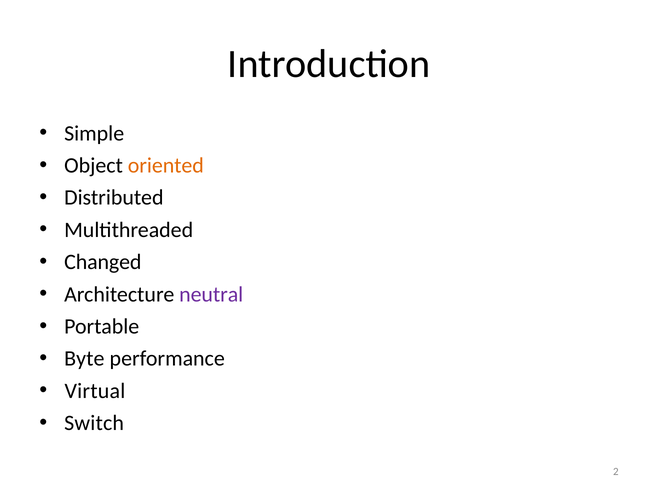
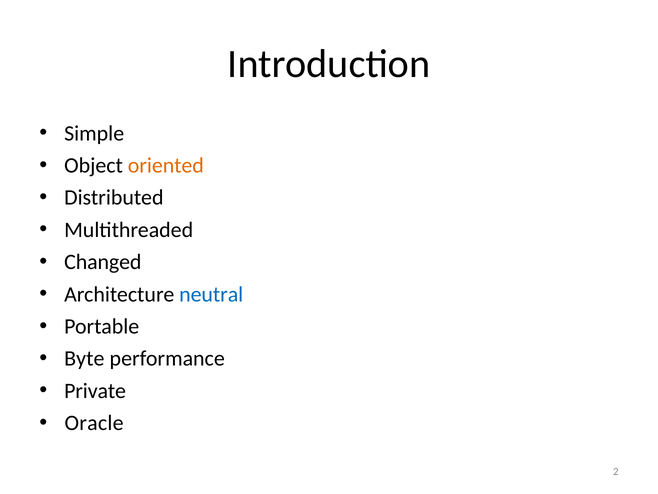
neutral colour: purple -> blue (211, 294)
Virtual: Virtual -> Private (95, 391)
Switch: Switch -> Oracle (94, 423)
